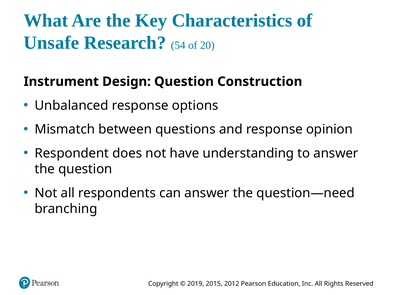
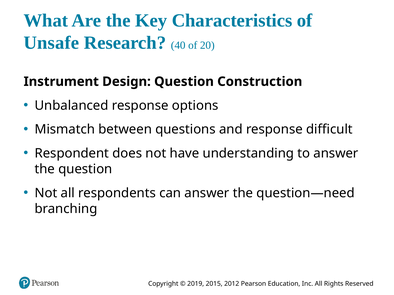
54: 54 -> 40 (178, 45)
opinion: opinion -> difficult (329, 130)
